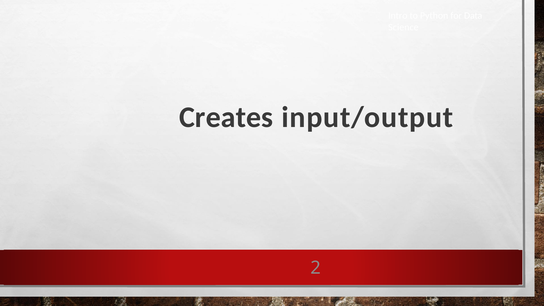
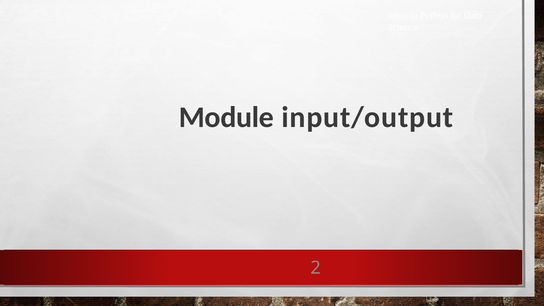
Creates: Creates -> Module (226, 117)
